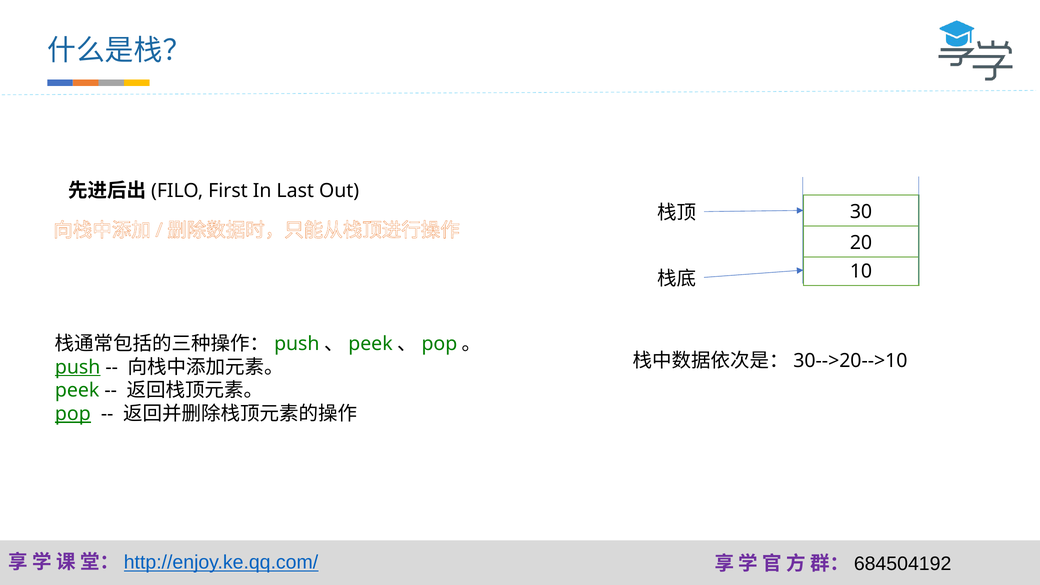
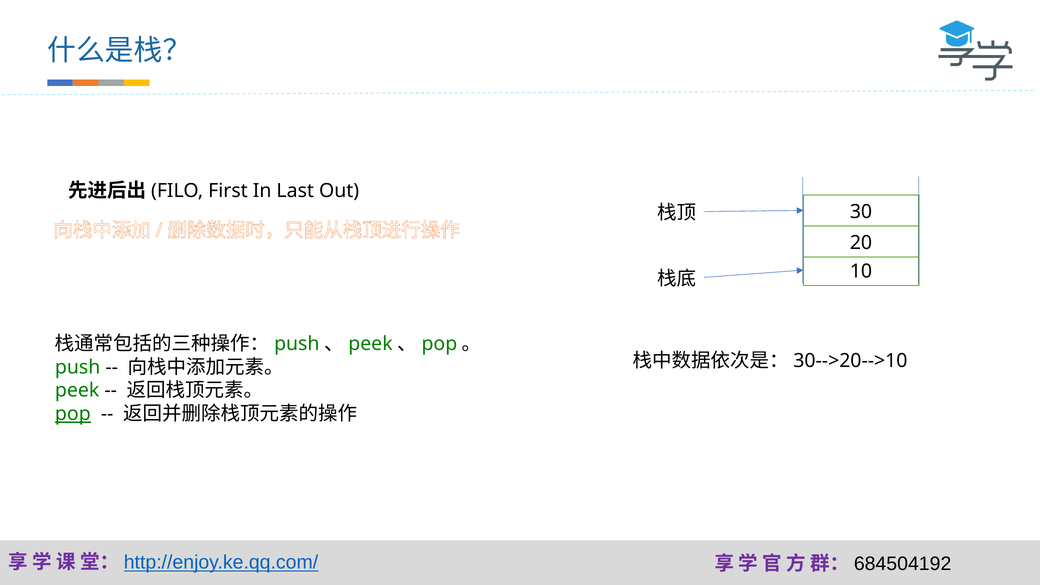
push underline: present -> none (78, 367)
